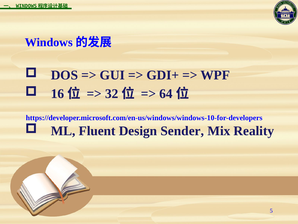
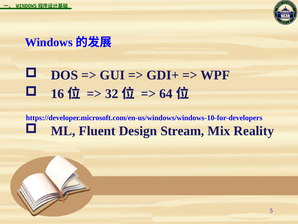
Sender: Sender -> Stream (182, 131)
